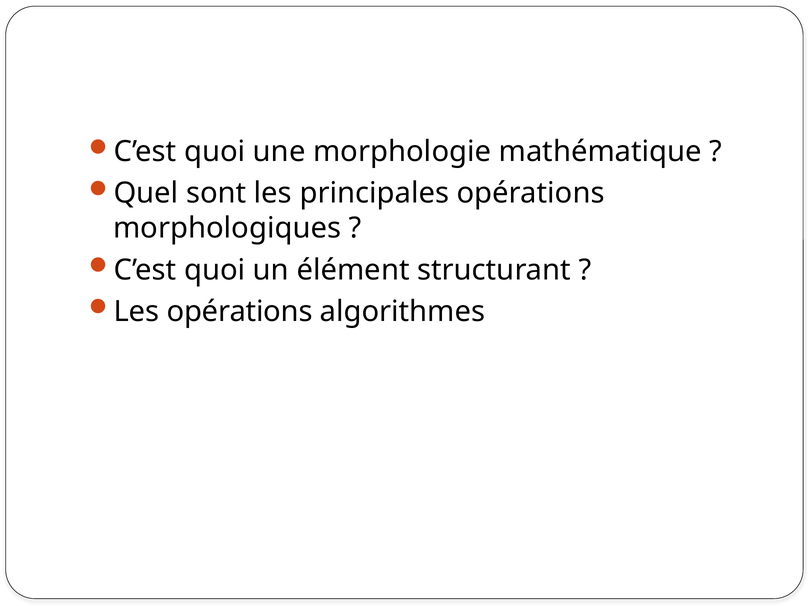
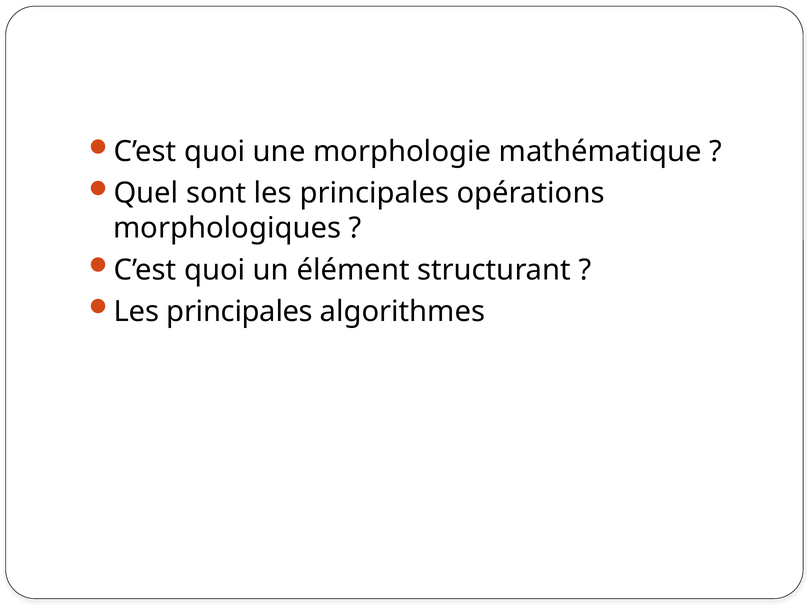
opérations: opérations -> principales (240, 311)
